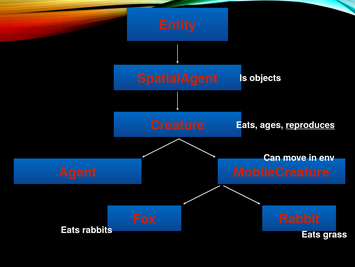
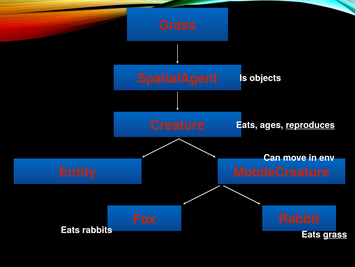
Entity: Entity -> Grass (177, 25)
Agent: Agent -> Entity (78, 172)
grass underline: none -> present (335, 234)
